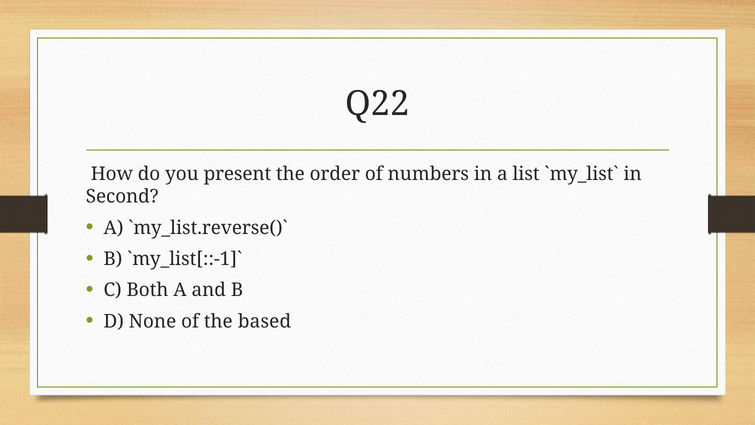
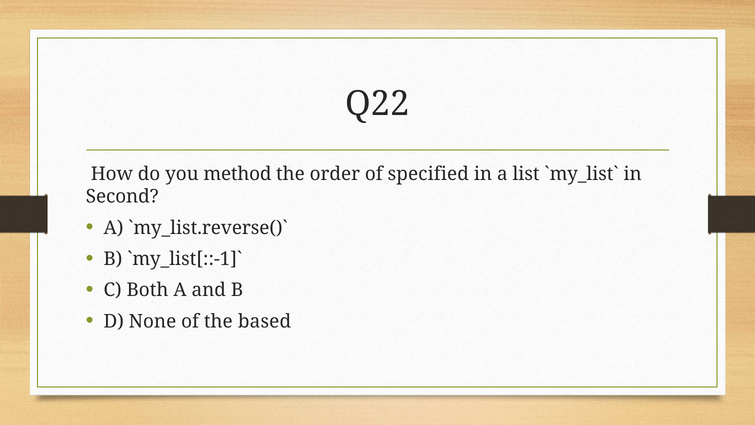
present: present -> method (237, 174)
numbers: numbers -> specified (428, 174)
